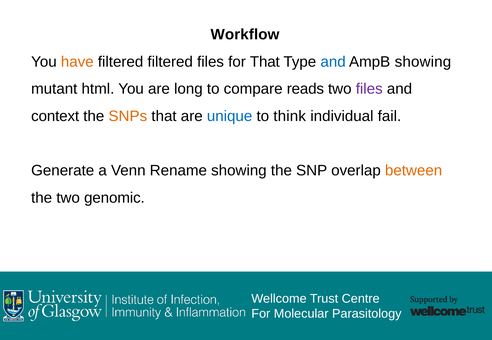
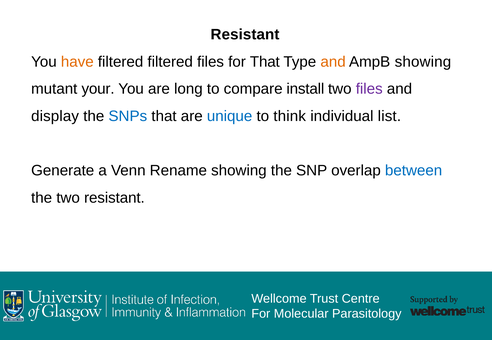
Workflow: Workflow -> Resistant (245, 35)
and colour: blue -> orange (333, 62)
html: html -> your (98, 89)
reads: reads -> install (305, 89)
context: context -> display (55, 116)
SNPs colour: orange -> blue (128, 116)
fail: fail -> list (389, 116)
between colour: orange -> blue (414, 171)
two genomic: genomic -> resistant (114, 198)
